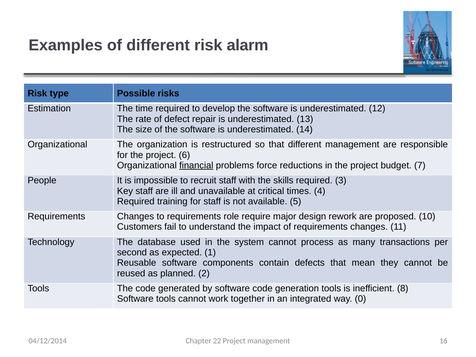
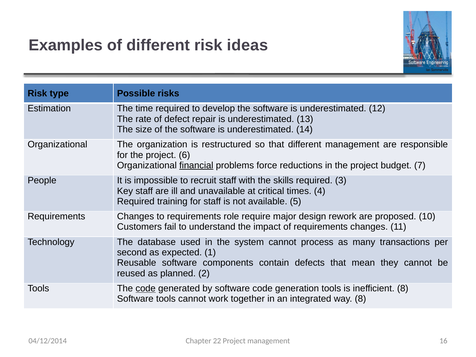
alarm: alarm -> ideas (247, 45)
code underline: none -> present (146, 289)
way 0: 0 -> 8 (360, 299)
